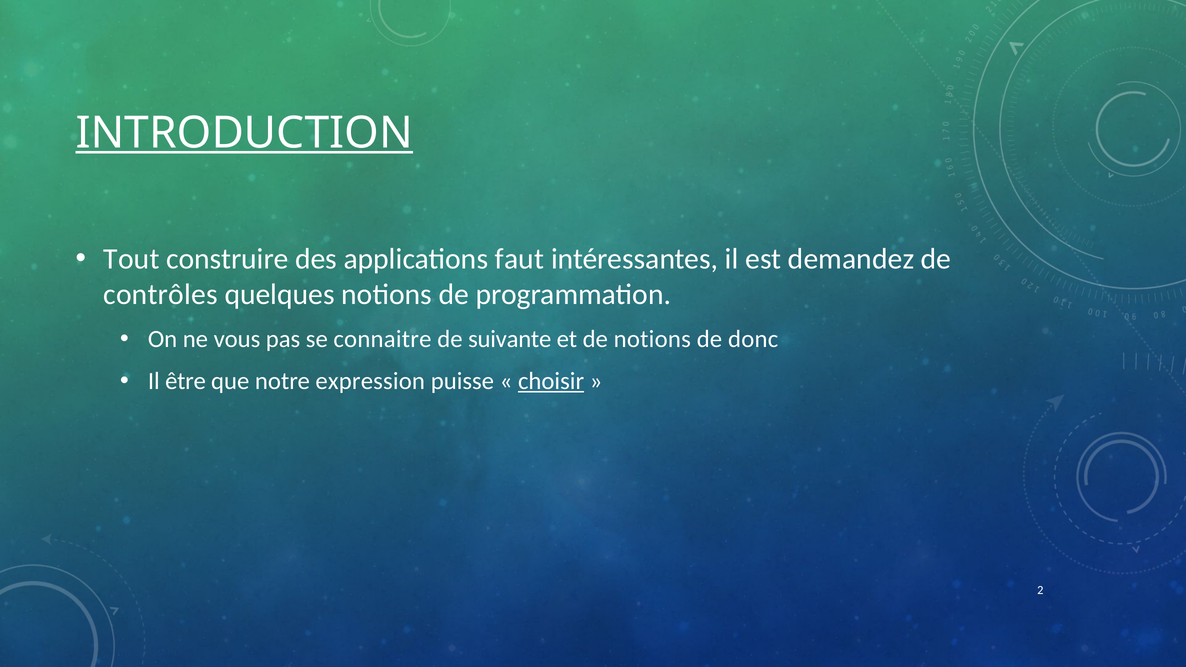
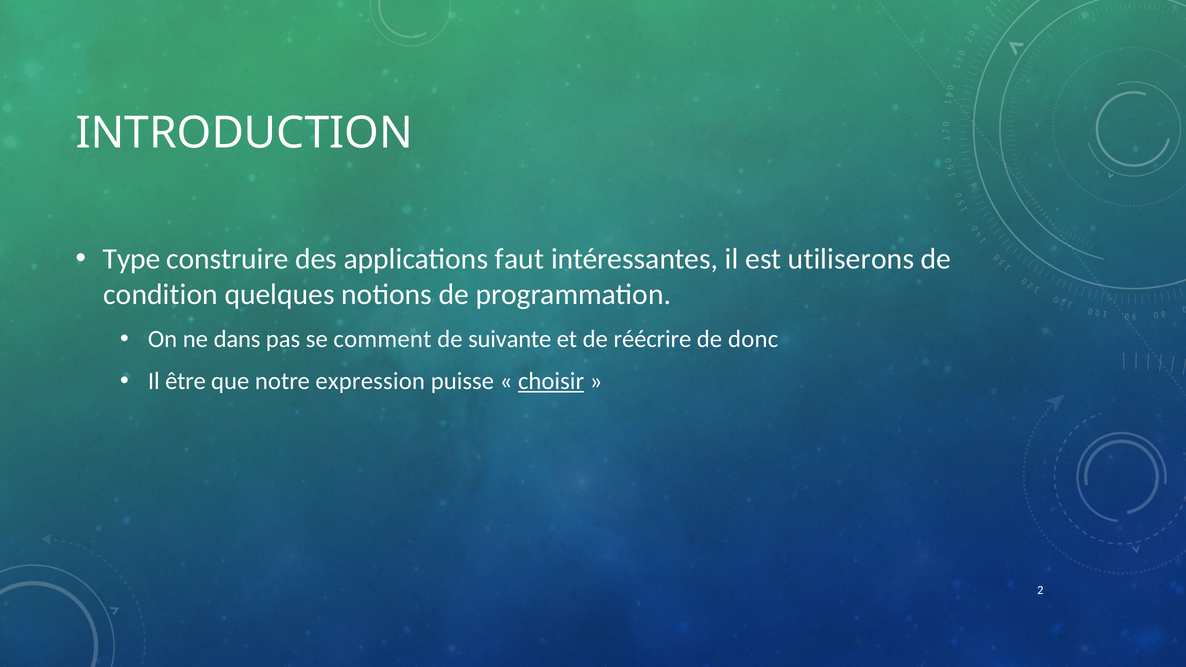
INTRODUCTION underline: present -> none (244, 133)
Tout: Tout -> Type (132, 259)
demandez: demandez -> utiliserons (851, 259)
contrôles: contrôles -> condition (161, 295)
vous: vous -> dans (237, 339)
connaitre: connaitre -> comment (382, 339)
de notions: notions -> réécrire (652, 339)
